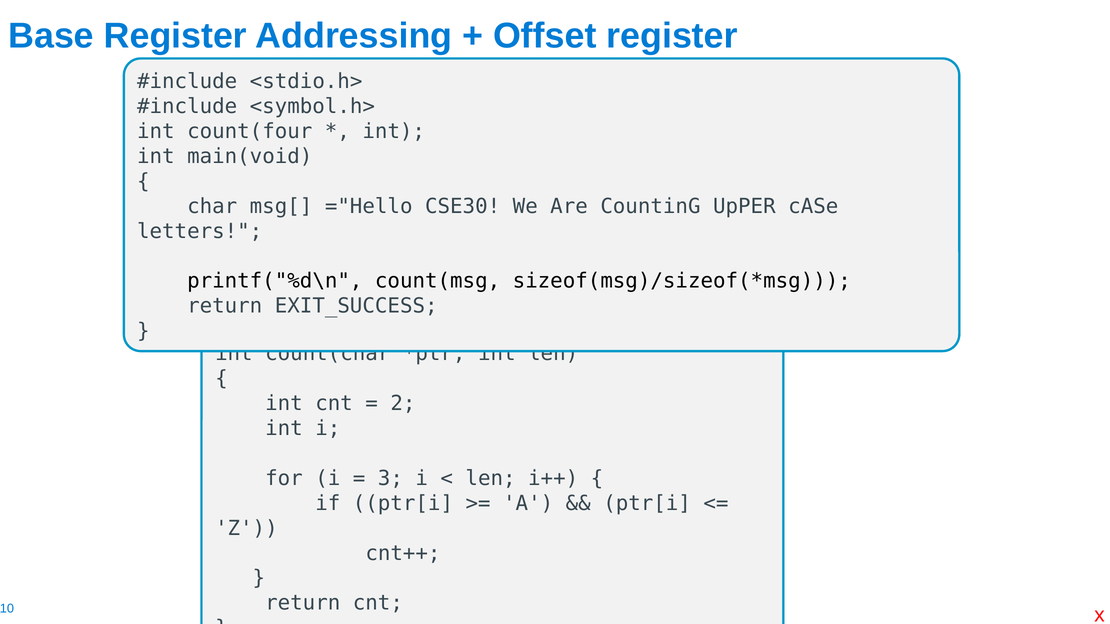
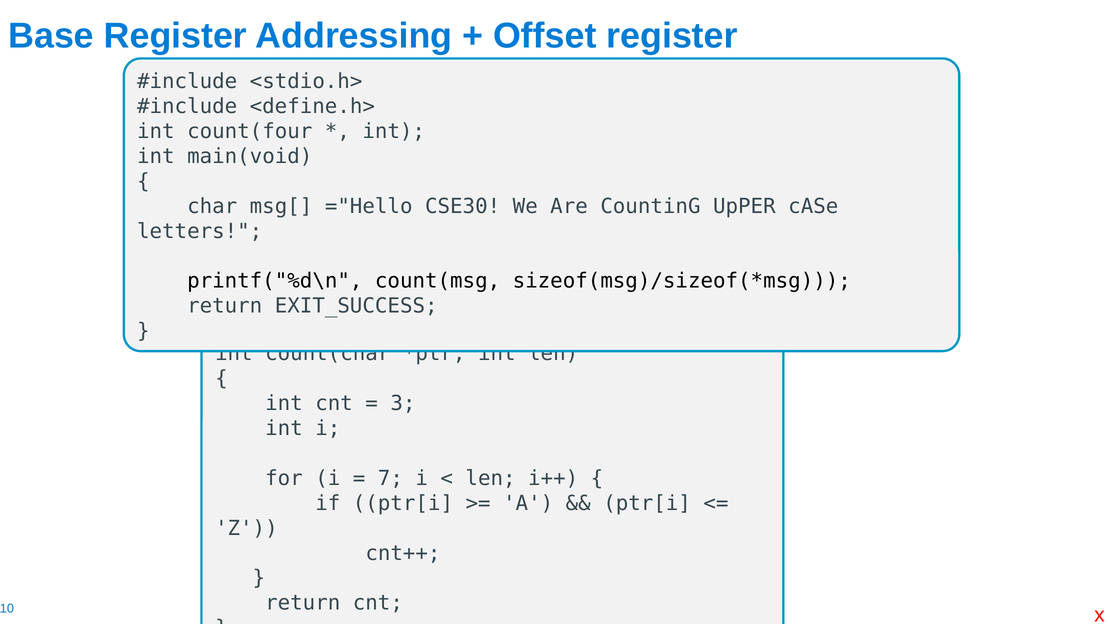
<symbol.h>: <symbol.h> -> <define.h> (312, 106)
2: 2 -> 3 (403, 404)
3: 3 -> 7 (390, 479)
